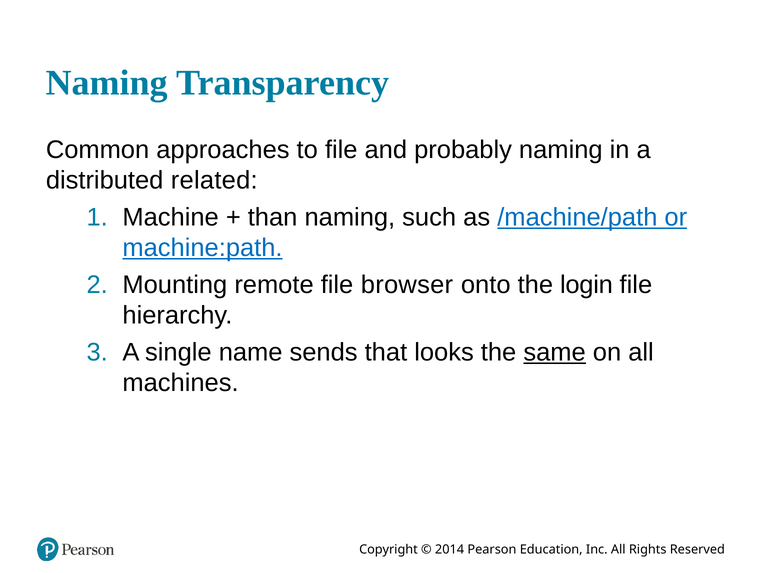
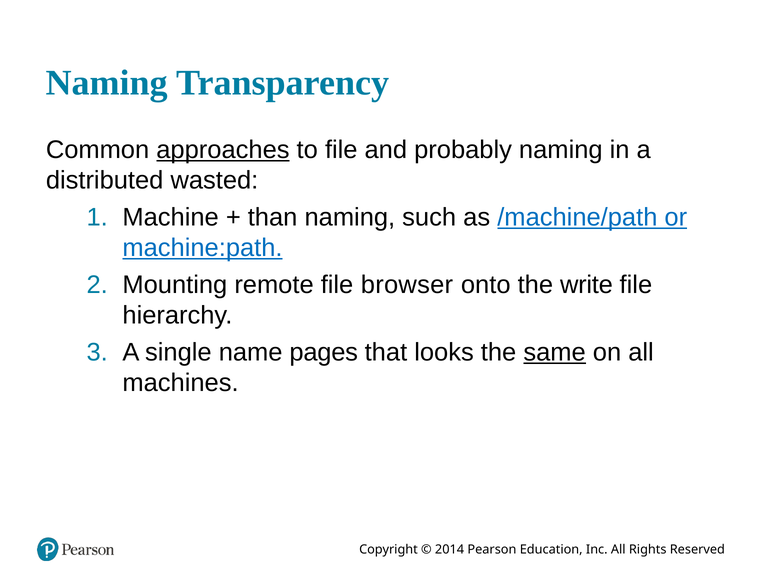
approaches underline: none -> present (223, 150)
related: related -> wasted (214, 180)
login: login -> write (586, 285)
sends: sends -> pages (324, 353)
